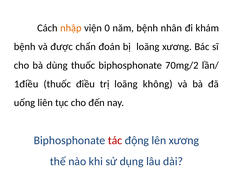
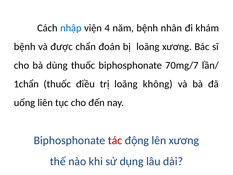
nhập colour: orange -> blue (71, 28)
0: 0 -> 4 (107, 28)
70mg/2: 70mg/2 -> 70mg/7 (182, 65)
1điều: 1điều -> 1chẩn (26, 84)
